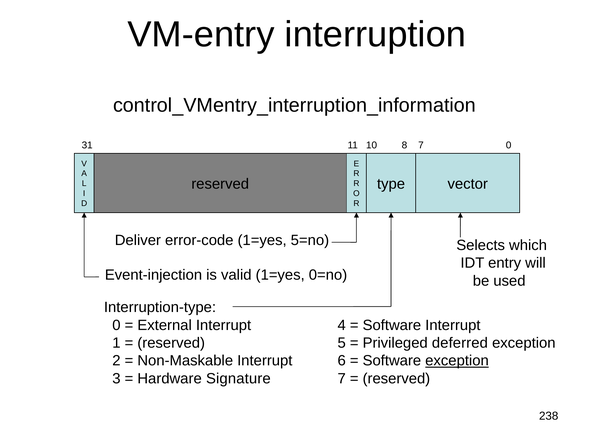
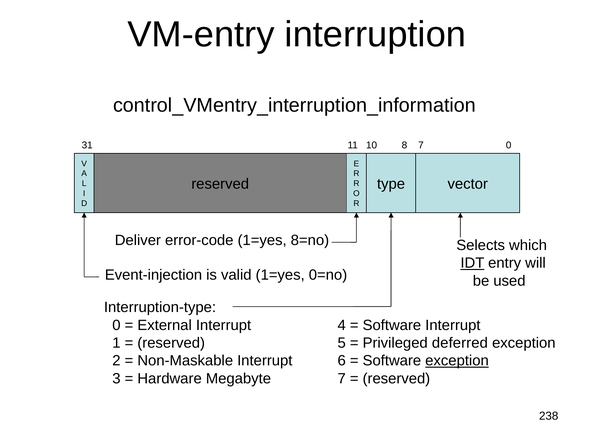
5=no: 5=no -> 8=no (310, 241)
IDT underline: none -> present (472, 263)
Signature: Signature -> Megabyte (238, 379)
